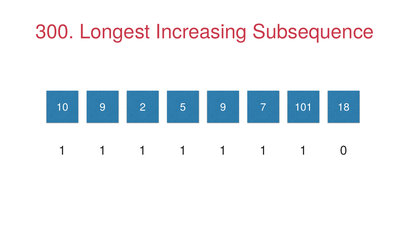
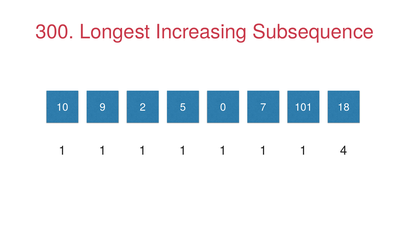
5 9: 9 -> 0 (223, 108)
0: 0 -> 4 (344, 151)
